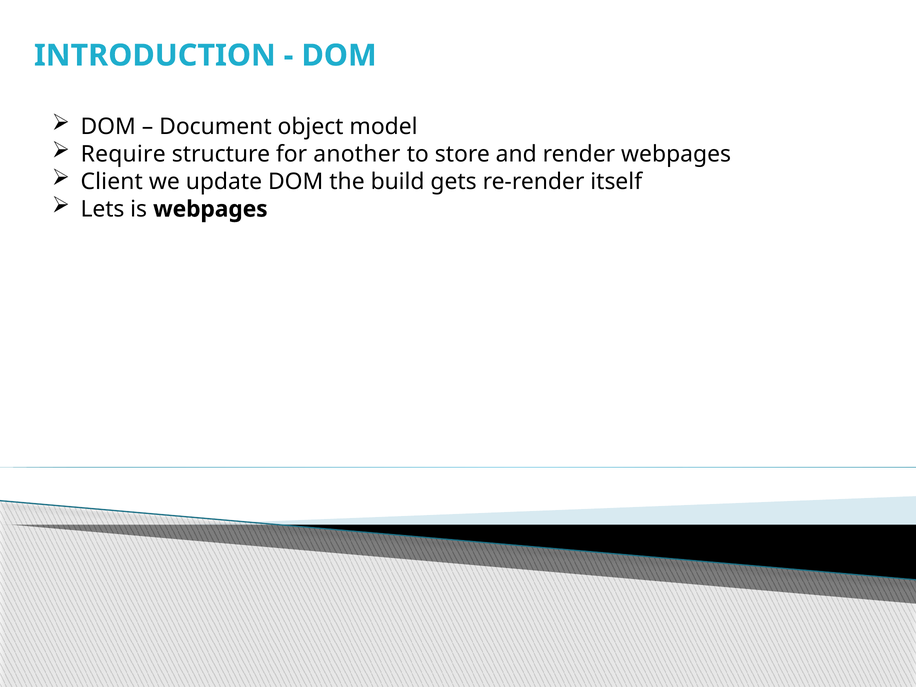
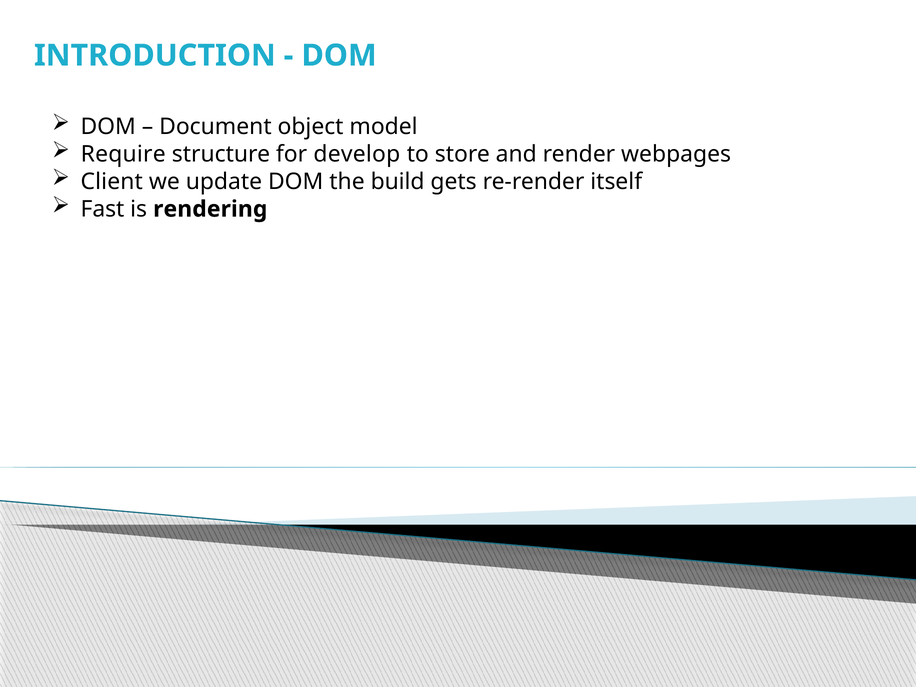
another: another -> develop (357, 154)
Lets: Lets -> Fast (102, 209)
is webpages: webpages -> rendering (210, 209)
